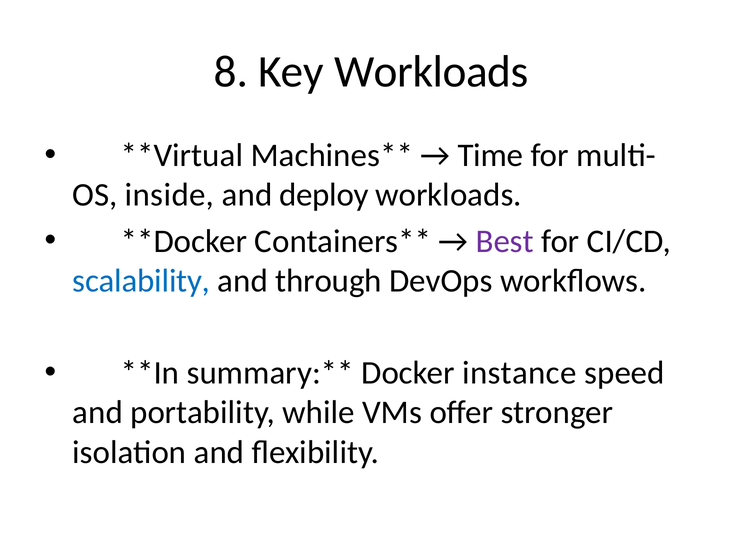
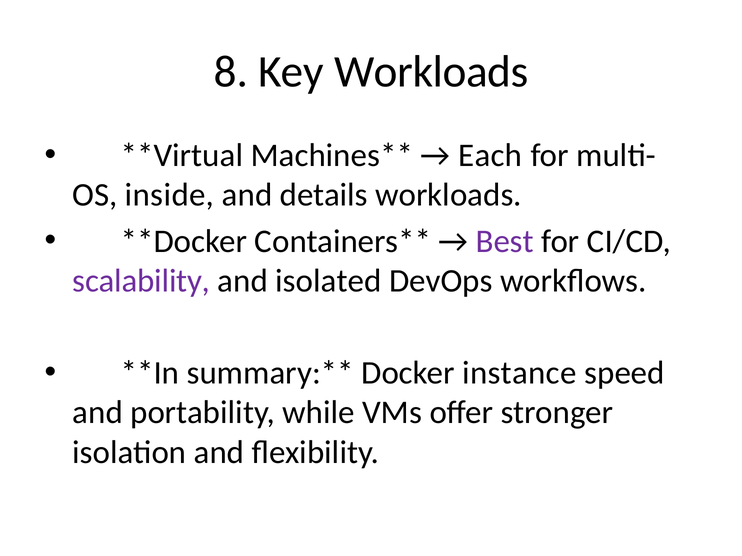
Time: Time -> Each (490, 156)
deploy: deploy -> details (324, 195)
scalability colour: blue -> purple (141, 281)
through: through -> isolated (328, 281)
